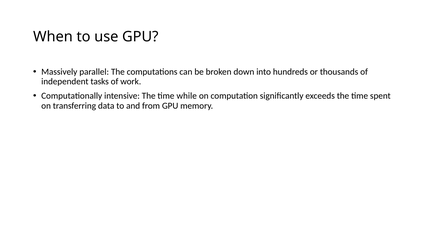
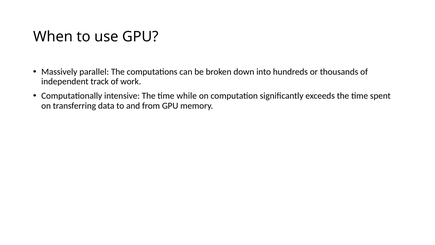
tasks: tasks -> track (100, 81)
